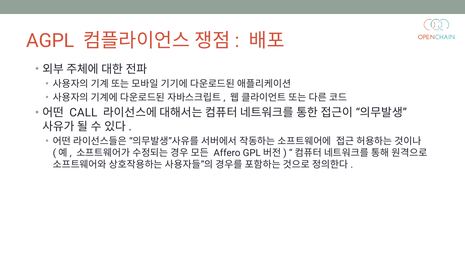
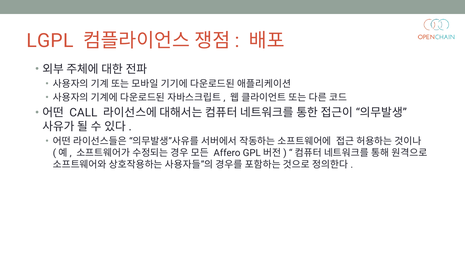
AGPL: AGPL -> LGPL (50, 41)
